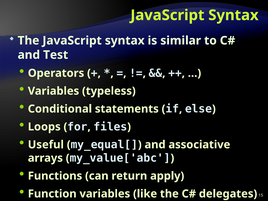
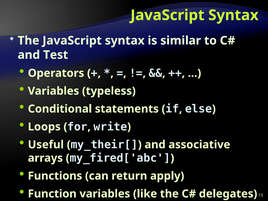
files: files -> write (110, 127)
my_equal[: my_equal[ -> my_their[ (104, 145)
my_value['abc: my_value['abc -> my_fired['abc (120, 158)
